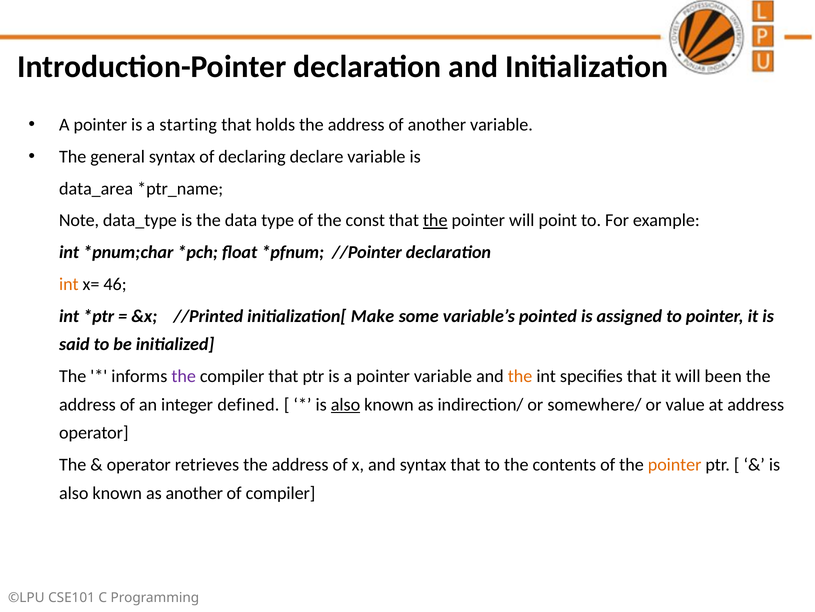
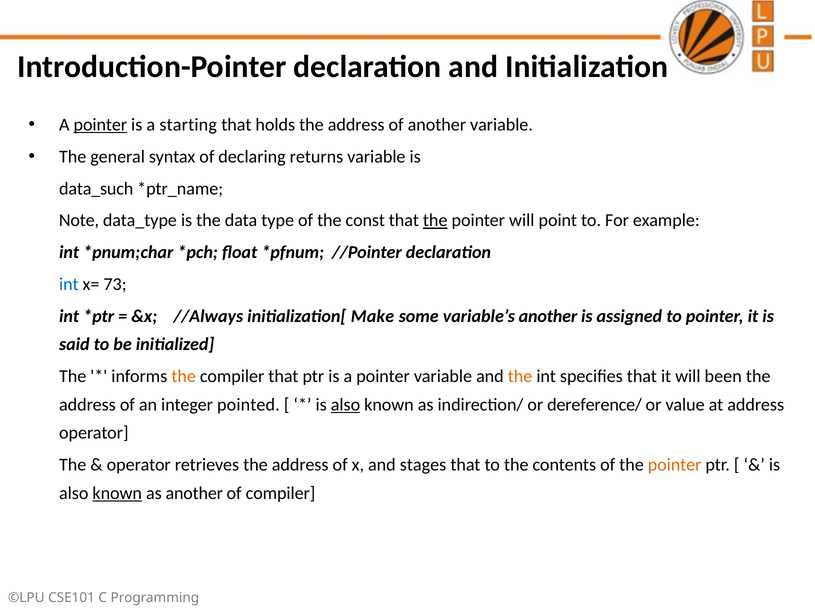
pointer underline: none -> present (100, 125)
declare: declare -> returns (316, 156)
data_area: data_area -> data_such (96, 188)
int colour: orange -> blue (69, 284)
46: 46 -> 73 (115, 284)
//Printed: //Printed -> //Always (208, 316)
variable’s pointed: pointed -> another (548, 316)
the colour: purple -> orange (184, 376)
defined: defined -> pointed (248, 404)
somewhere/: somewhere/ -> dereference/ (595, 404)
and syntax: syntax -> stages (423, 464)
known underline: none -> present (117, 492)
